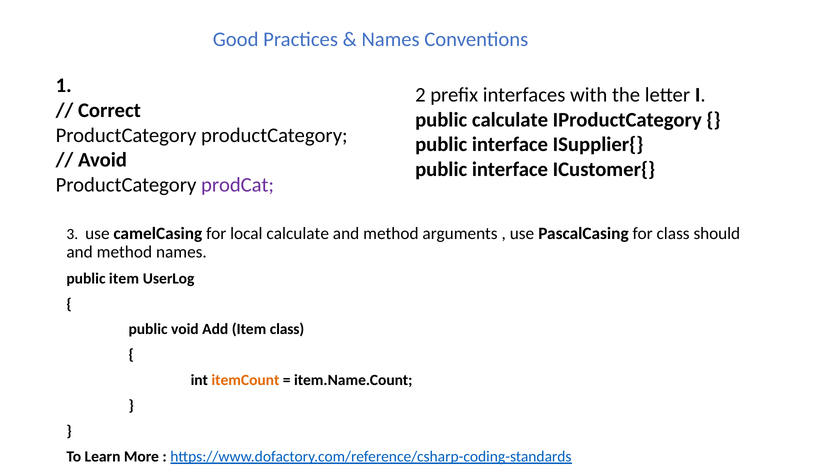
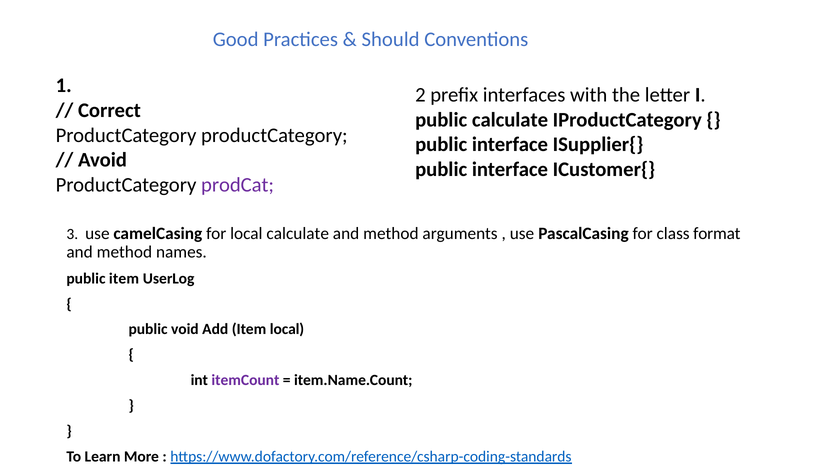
Names: Names -> Should (391, 39)
should: should -> format (717, 233)
Item class: class -> local (287, 329)
itemCount colour: orange -> purple (245, 380)
